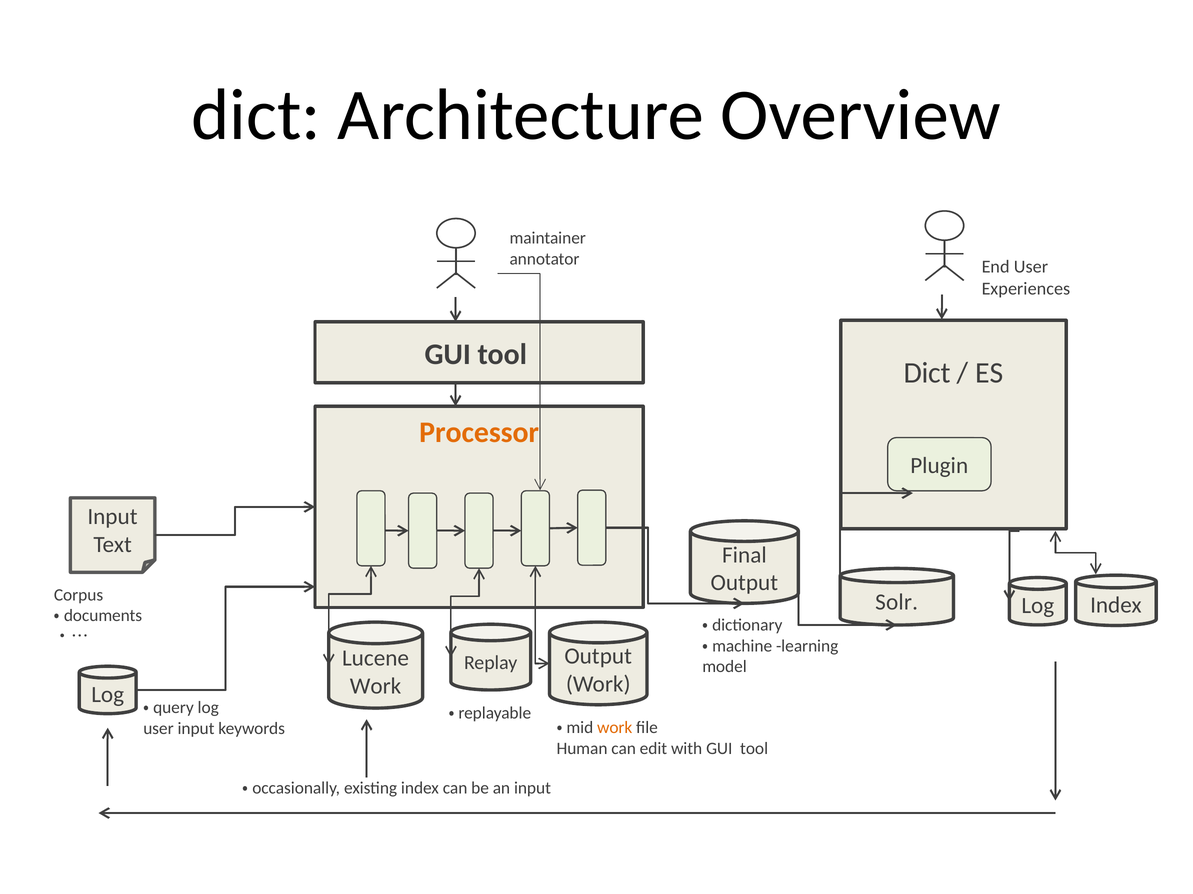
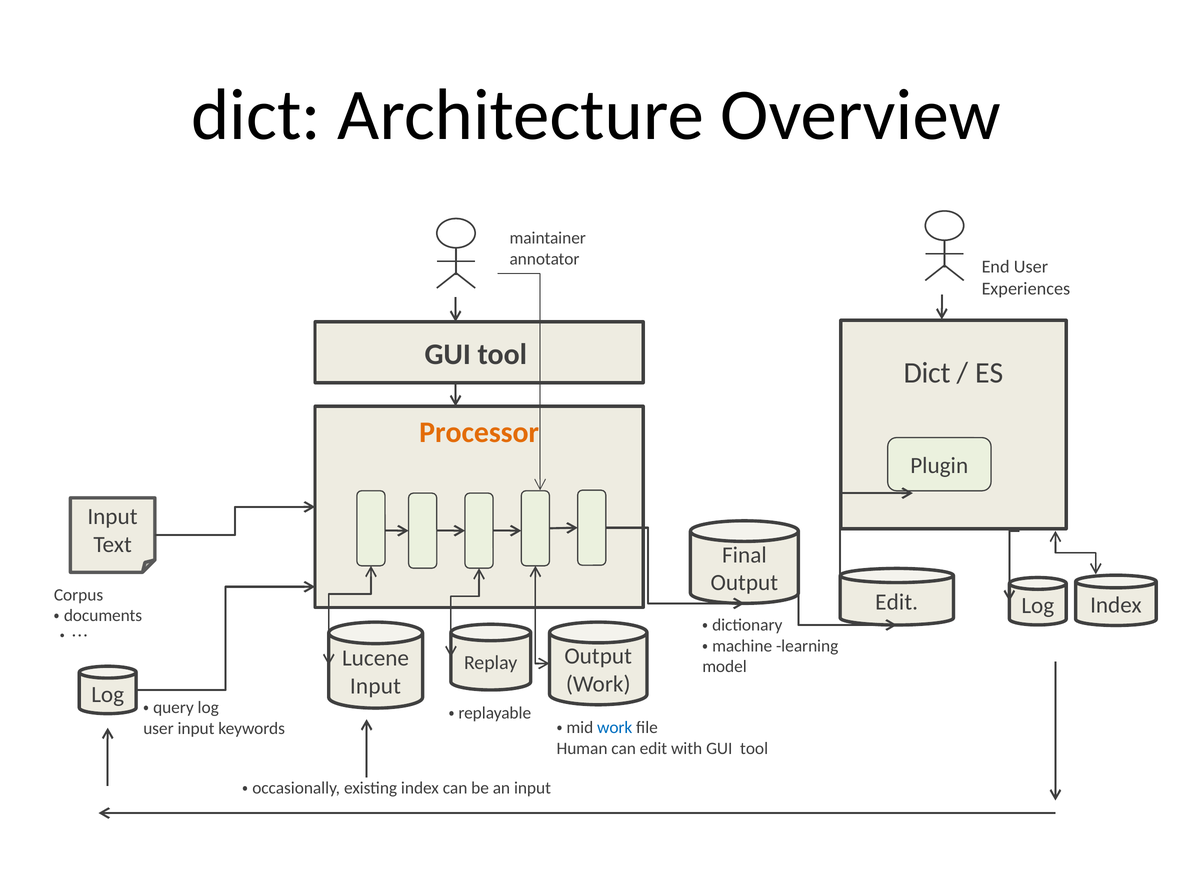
Solr: Solr -> Edit (897, 602)
Work: Work -> Input (375, 687)
work colour: orange -> blue (615, 728)
